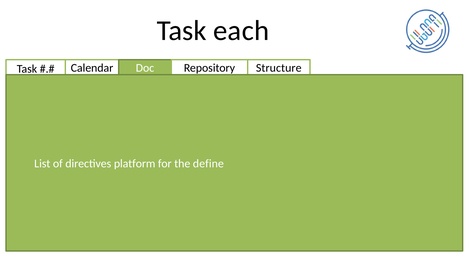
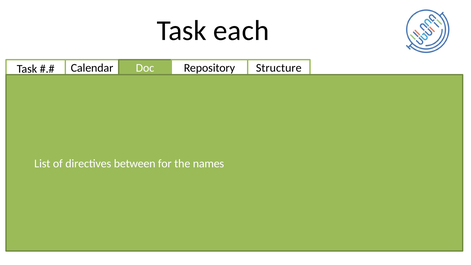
platform: platform -> between (135, 164)
define: define -> names (208, 164)
